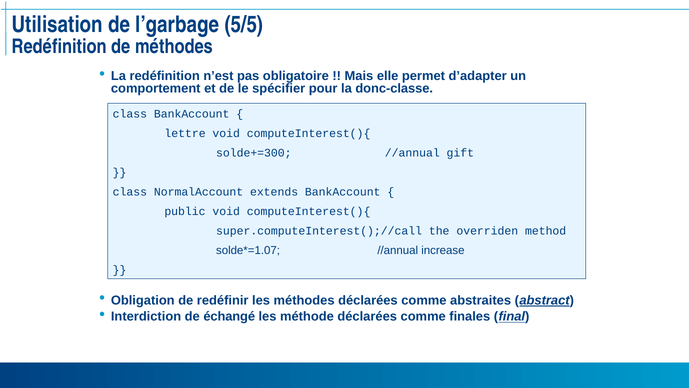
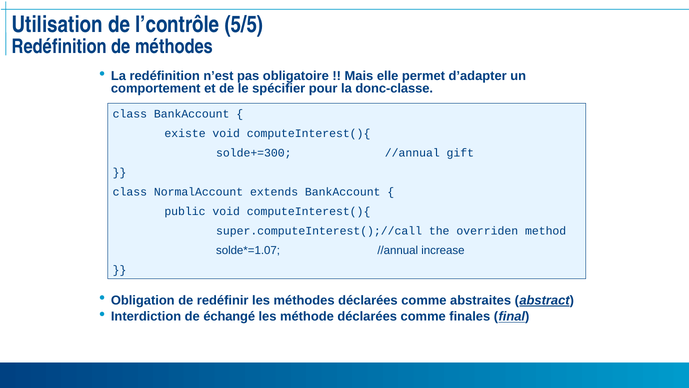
l’garbage: l’garbage -> l’contrôle (177, 25)
lettre: lettre -> existe (185, 133)
